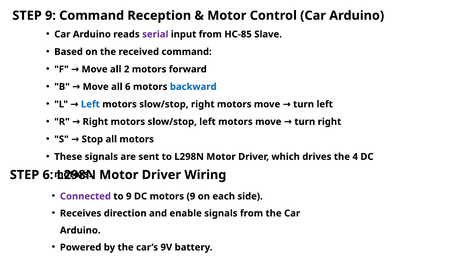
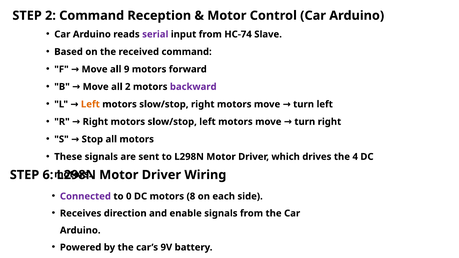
STEP 9: 9 -> 2 (50, 16)
HC-85: HC-85 -> HC-74 (238, 34)
2: 2 -> 9 (127, 69)
all 6: 6 -> 2 (128, 87)
backward colour: blue -> purple (193, 87)
Left colour: blue -> orange (90, 104)
to 9: 9 -> 0 (129, 196)
motors 9: 9 -> 8 (191, 196)
